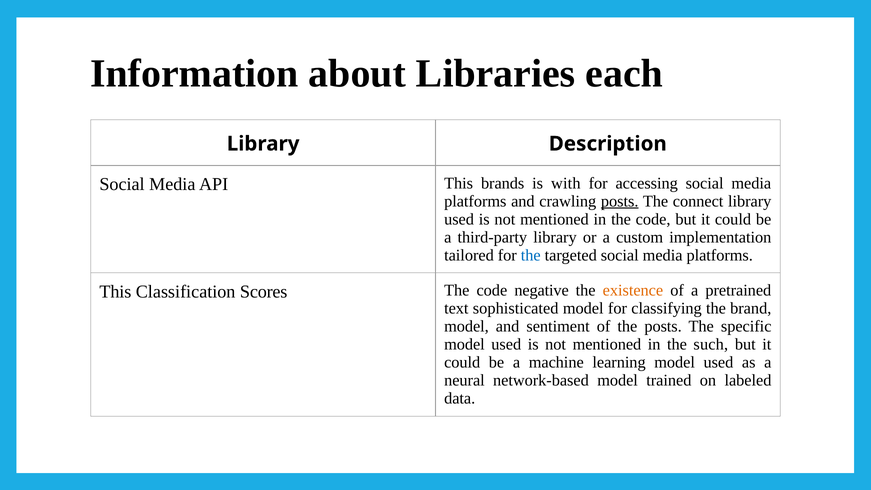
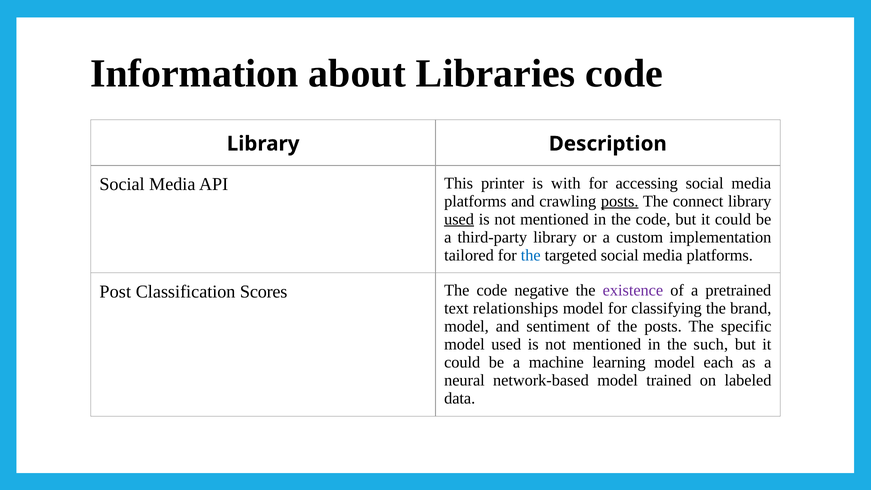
Libraries each: each -> code (624, 74)
brands: brands -> printer (503, 183)
used underline: none -> present (459, 219)
This: This -> Post (115, 292)
existence colour: orange -> purple (633, 291)
sophisticated: sophisticated -> relationships (516, 309)
learning model used: used -> each (718, 363)
